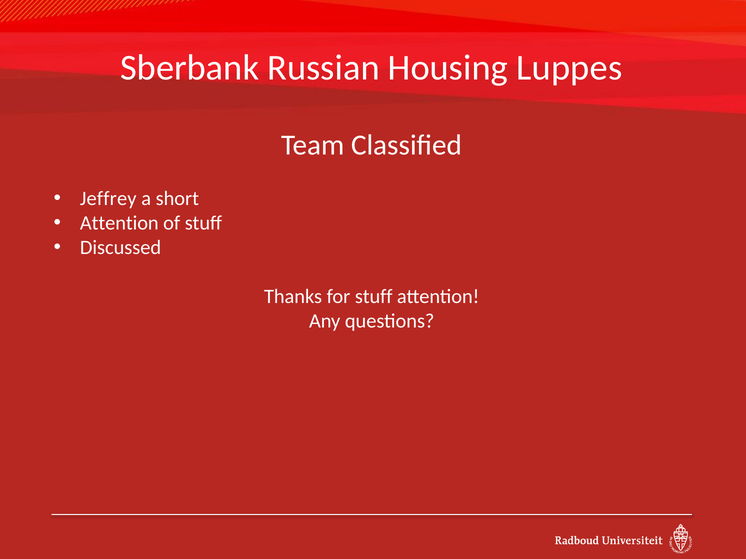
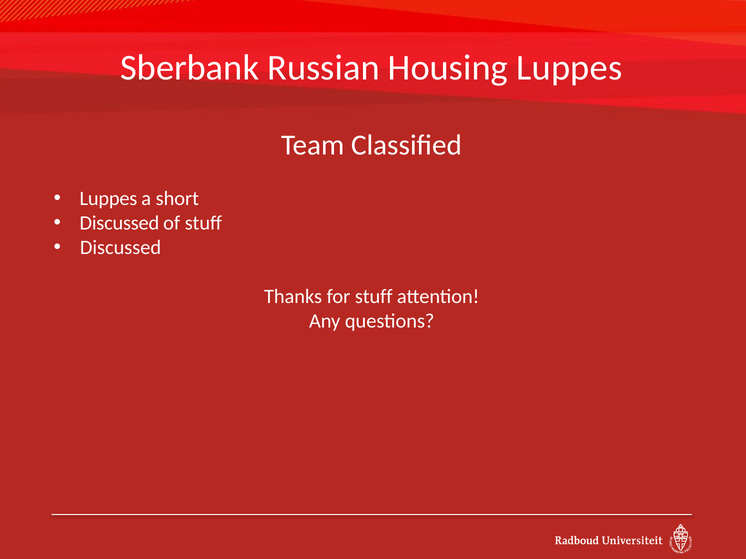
Jeffrey: Jeffrey -> Luppes (108, 199)
Attention: Attention -> Discussed (119, 223)
